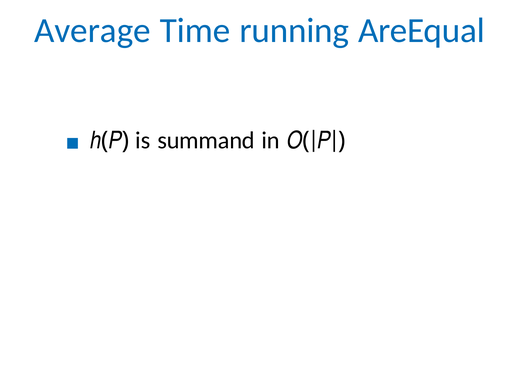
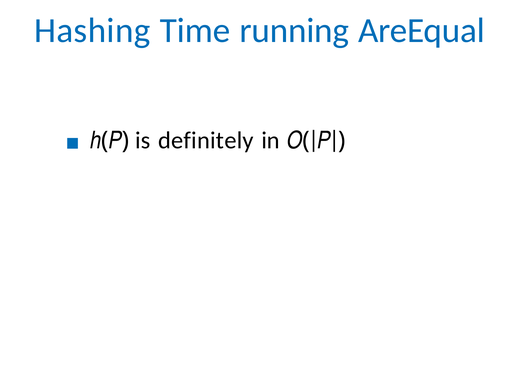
Average: Average -> Hashing (92, 31)
summand: summand -> definitely (206, 140)
